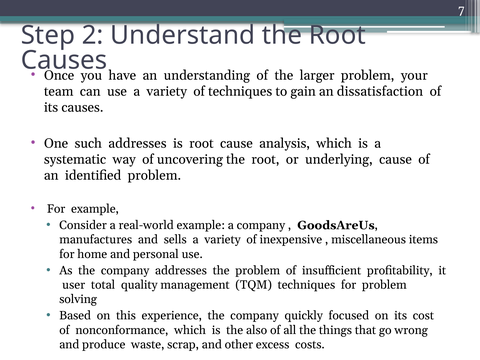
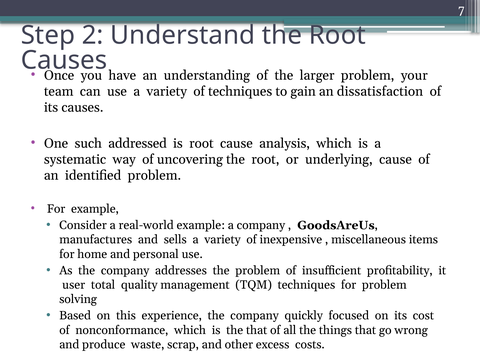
such addresses: addresses -> addressed (138, 143)
the also: also -> that (257, 330)
